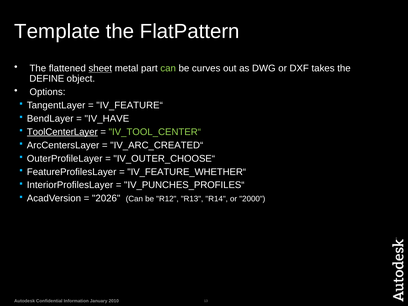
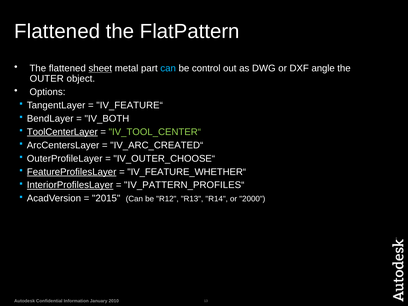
Template: Template -> Flattened (57, 31)
can colour: light green -> light blue (168, 68)
curves: curves -> control (206, 68)
takes: takes -> angle (323, 68)
DEFINE: DEFINE -> OUTER (47, 79)
IV_HAVE: IV_HAVE -> IV_BOTH (107, 119)
FeatureProfilesLayer underline: none -> present (72, 172)
InteriorProfilesLayer underline: none -> present (70, 185)
IV_PUNCHES_PROFILES“: IV_PUNCHES_PROFILES“ -> IV_PATTERN_PROFILES“ (184, 185)
2026: 2026 -> 2015 (106, 198)
